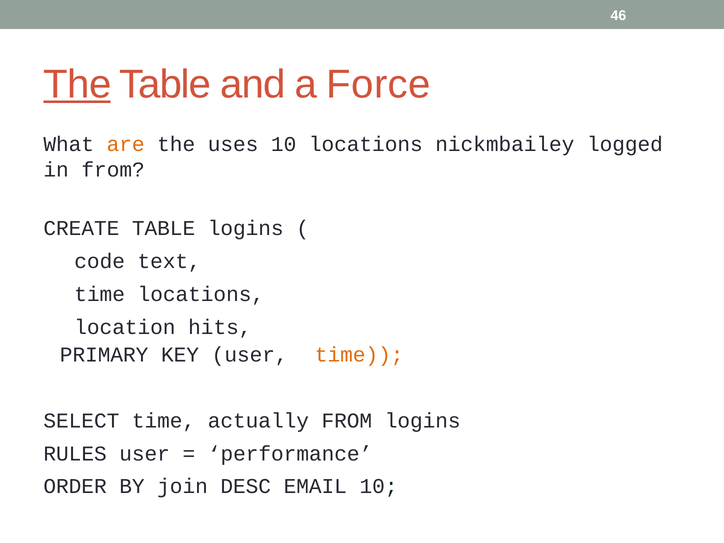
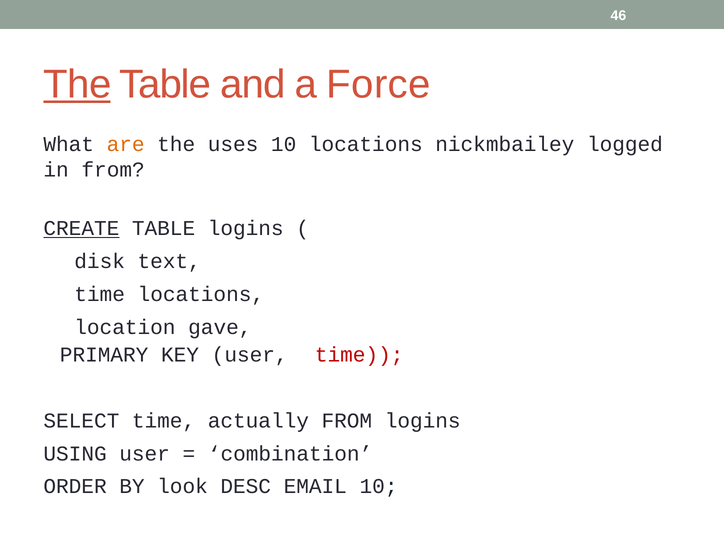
CREATE underline: none -> present (81, 228)
code: code -> disk (100, 261)
hits: hits -> gave (220, 327)
time colour: orange -> red (359, 355)
RULES: RULES -> USING (75, 454)
performance: performance -> combination (290, 454)
join: join -> look (183, 486)
